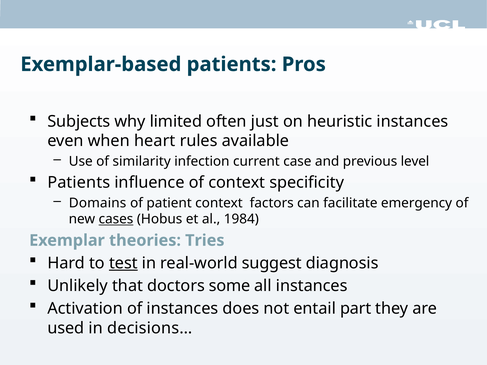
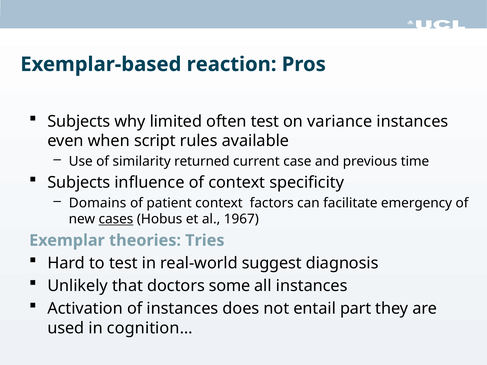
Exemplar-based patients: patients -> reaction (232, 64)
often just: just -> test (265, 122)
heuristic: heuristic -> variance (340, 122)
heart: heart -> script (155, 141)
infection: infection -> returned (202, 161)
level: level -> time (415, 161)
Patients: Patients -> Subjects (79, 183)
1984: 1984 -> 1967 (241, 219)
test underline: present -> none (123, 263)
decisions…: decisions… -> cognition… (150, 328)
